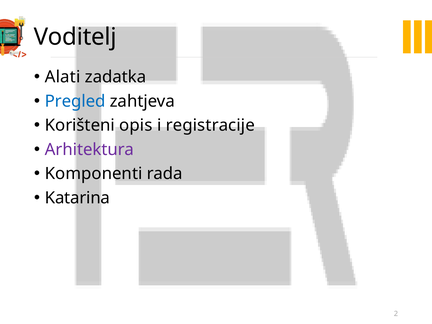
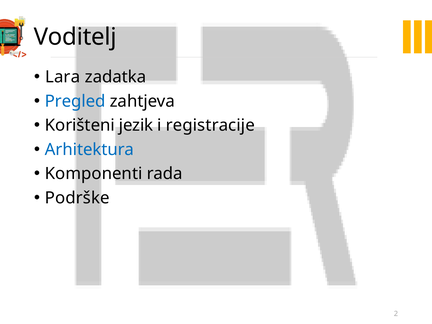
Alati: Alati -> Lara (63, 77)
opis: opis -> jezik (136, 125)
Arhitektura colour: purple -> blue (89, 150)
Katarina: Katarina -> Podrške (77, 198)
